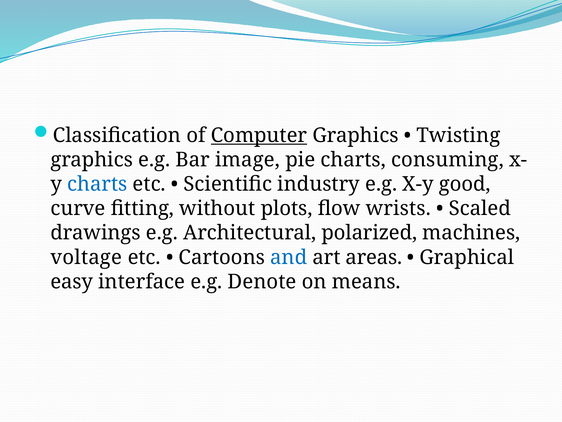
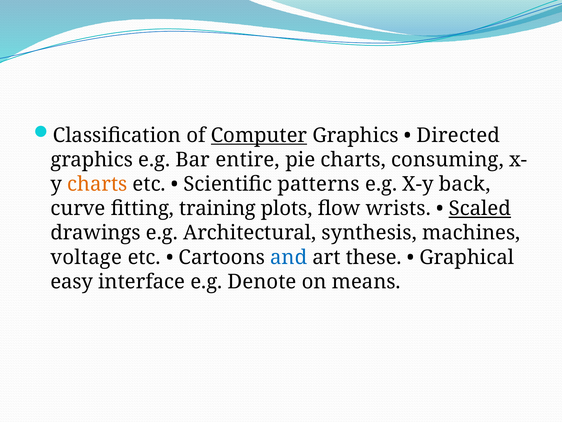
Twisting: Twisting -> Directed (458, 135)
image: image -> entire (247, 160)
charts colour: blue -> orange (97, 184)
industry: industry -> patterns (318, 184)
good: good -> back (465, 184)
without: without -> training (217, 208)
Scaled underline: none -> present (480, 208)
polarized: polarized -> synthesis (369, 233)
areas: areas -> these (374, 257)
